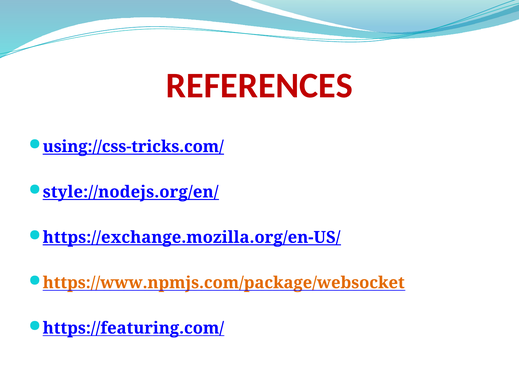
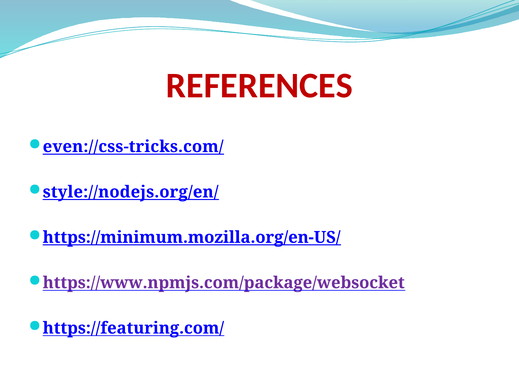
using://css-tricks.com/: using://css-tricks.com/ -> even://css-tricks.com/ (133, 147)
https://exchange.mozilla.org/en-US/: https://exchange.mozilla.org/en-US/ -> https://minimum.mozilla.org/en-US/ (192, 238)
https://www.npmjs.com/package/websocket colour: orange -> purple (224, 283)
